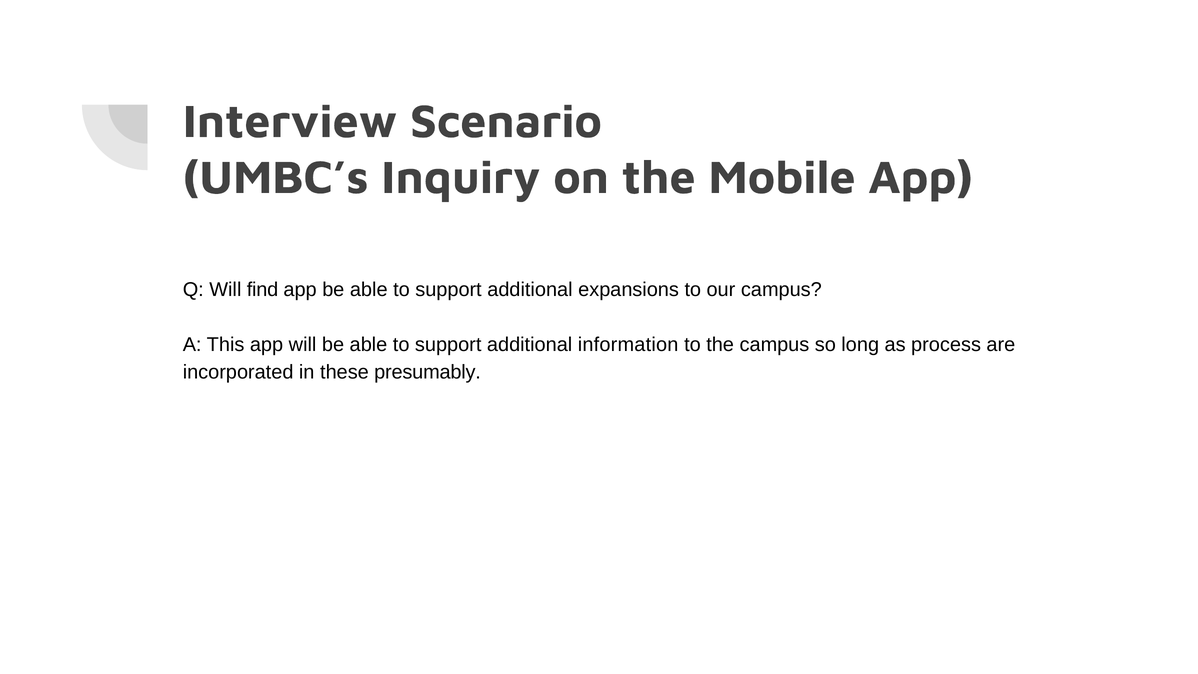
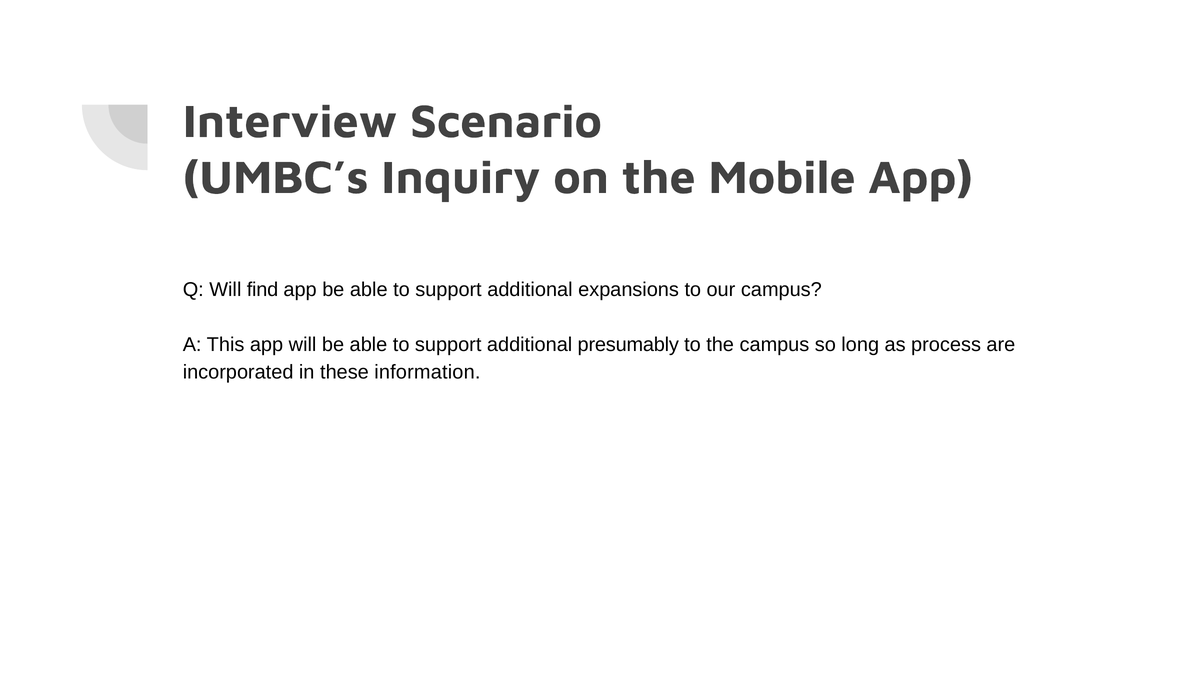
information: information -> presumably (628, 345)
presumably: presumably -> information (427, 372)
